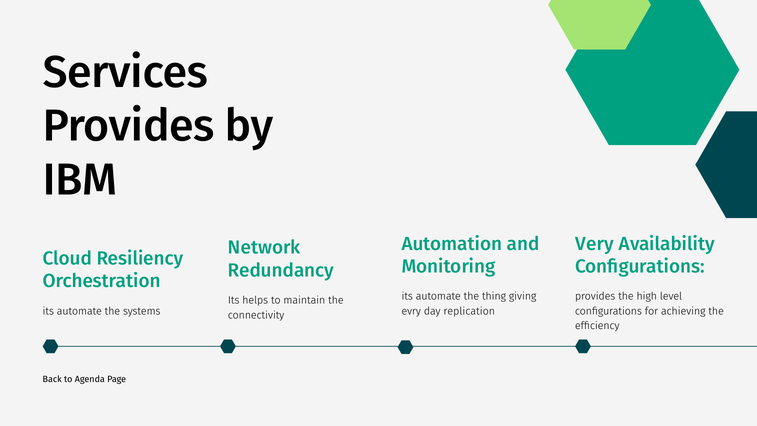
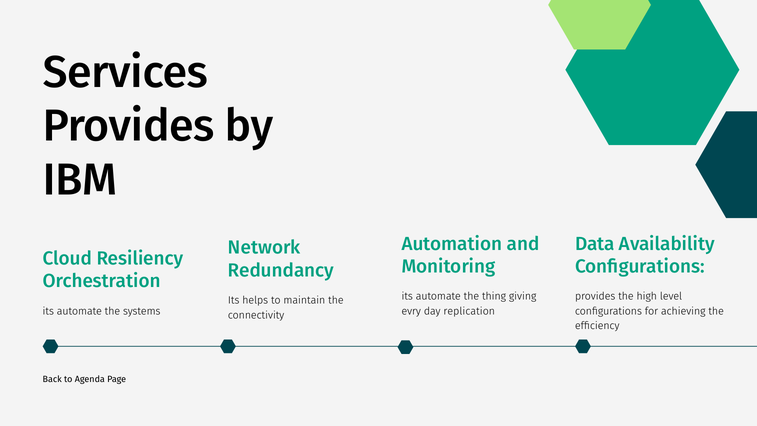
Very: Very -> Data (595, 244)
